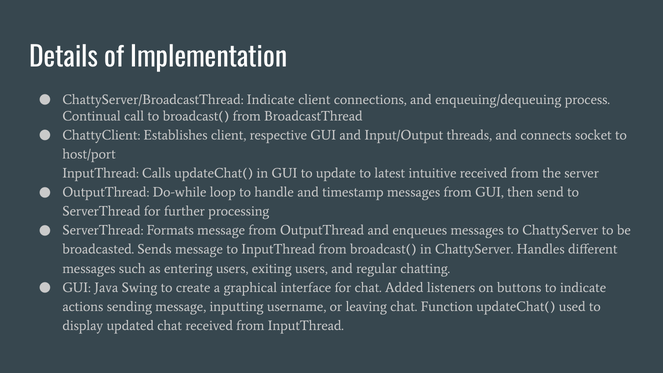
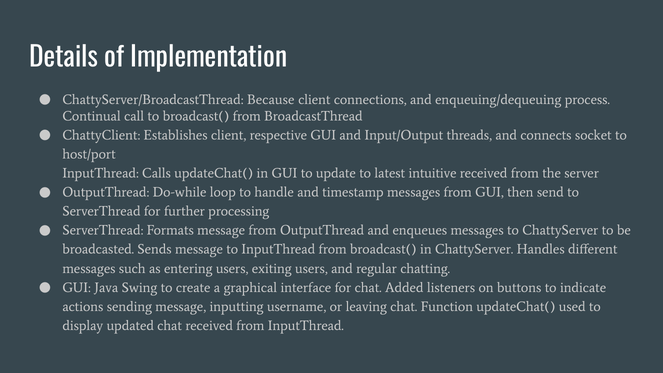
ChattyServer/BroadcastThread Indicate: Indicate -> Because (271, 99)
